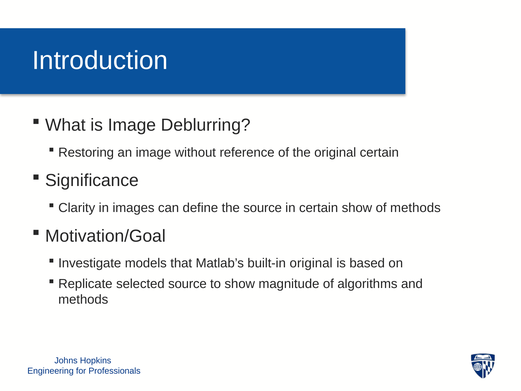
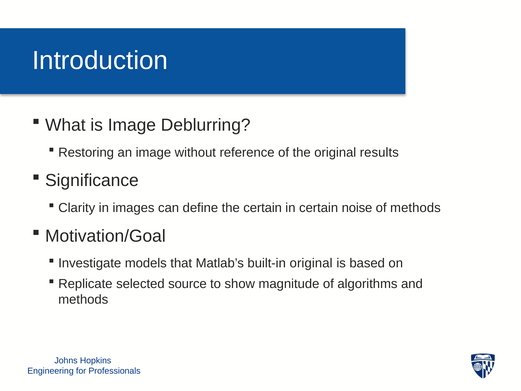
original certain: certain -> results (379, 152)
the source: source -> certain (263, 208)
certain show: show -> noise (357, 208)
